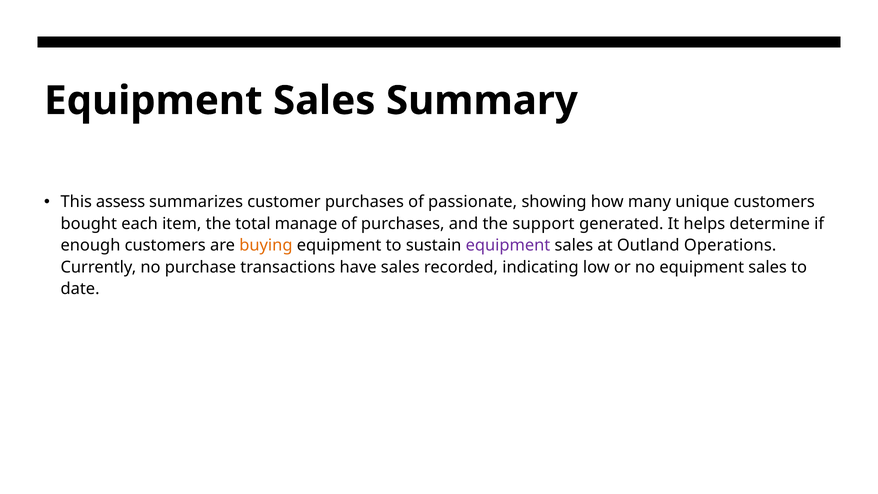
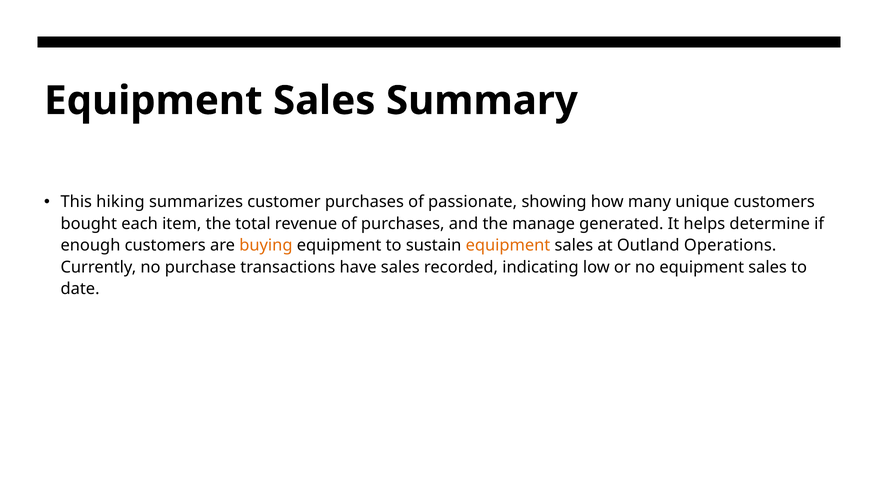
assess: assess -> hiking (120, 202)
manage: manage -> revenue (306, 224)
support: support -> manage (544, 224)
equipment colour: purple -> orange (508, 245)
